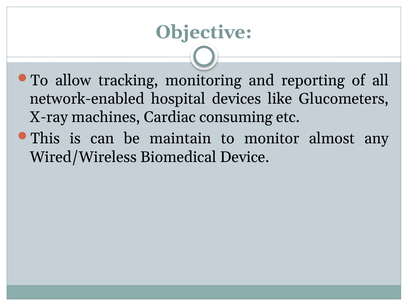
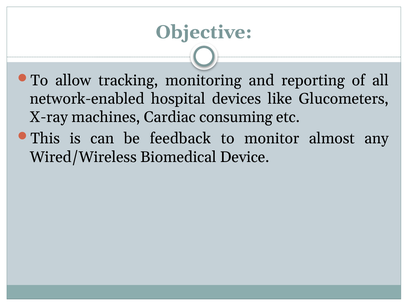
maintain: maintain -> feedback (180, 139)
